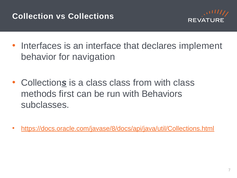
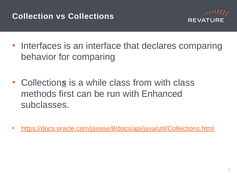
declares implement: implement -> comparing (201, 46)
for navigation: navigation -> comparing (94, 57)
a class: class -> while (96, 83)
Behaviors: Behaviors -> Enhanced (162, 94)
